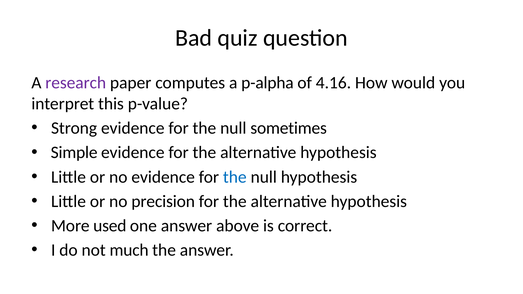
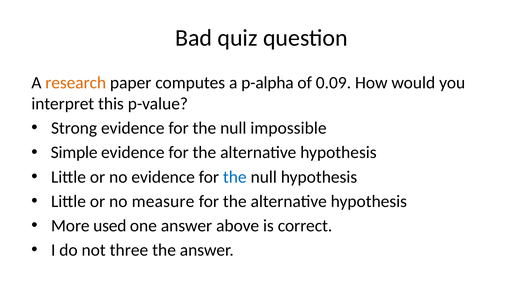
research colour: purple -> orange (76, 83)
4.16: 4.16 -> 0.09 (333, 83)
sometimes: sometimes -> impossible (288, 128)
precision: precision -> measure (163, 201)
much: much -> three (129, 250)
